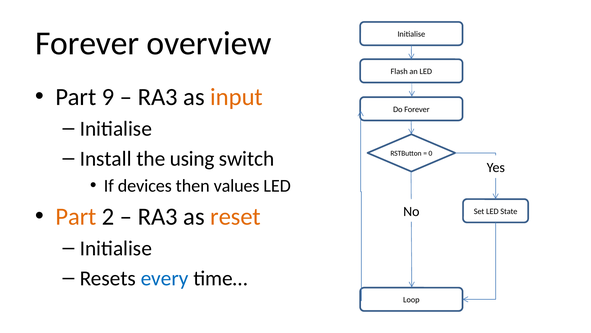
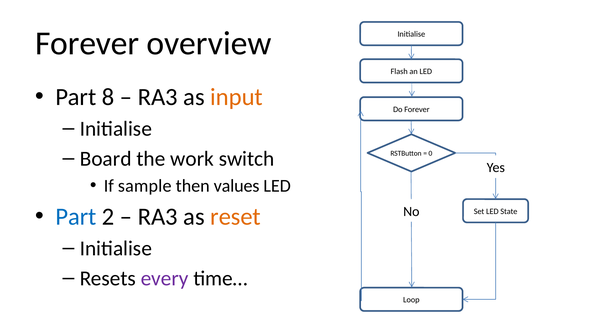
9: 9 -> 8 (108, 97)
Install: Install -> Board (106, 158)
using: using -> work (192, 158)
devices: devices -> sample (145, 185)
Part colour: orange -> blue (76, 216)
every colour: blue -> purple (165, 278)
